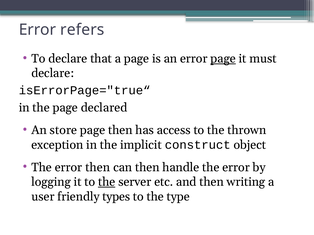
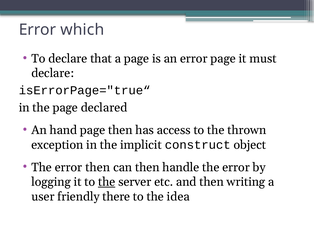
refers: refers -> which (82, 30)
page underline: present -> none (223, 59)
store: store -> hand (63, 130)
types: types -> there (116, 197)
type: type -> idea (178, 197)
